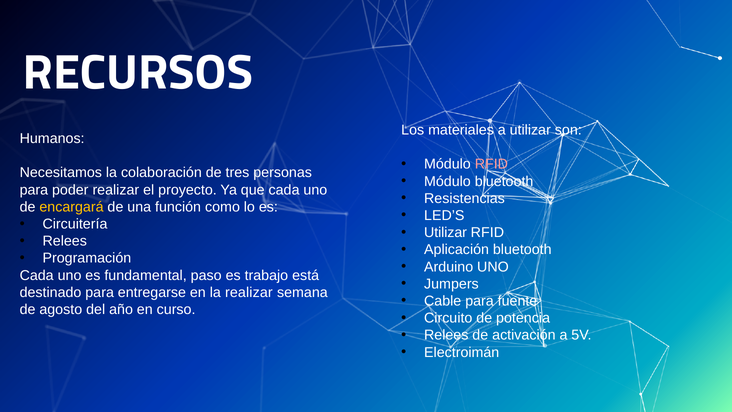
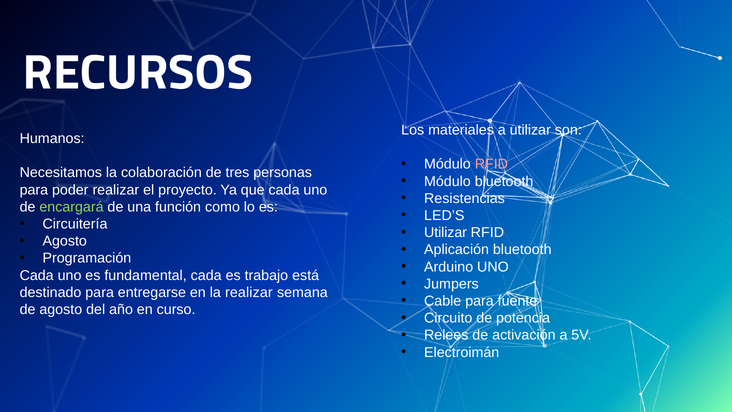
encargará colour: yellow -> light green (71, 207)
Relees: Relees -> Agosto (65, 241)
fundamental paso: paso -> cada (206, 275)
